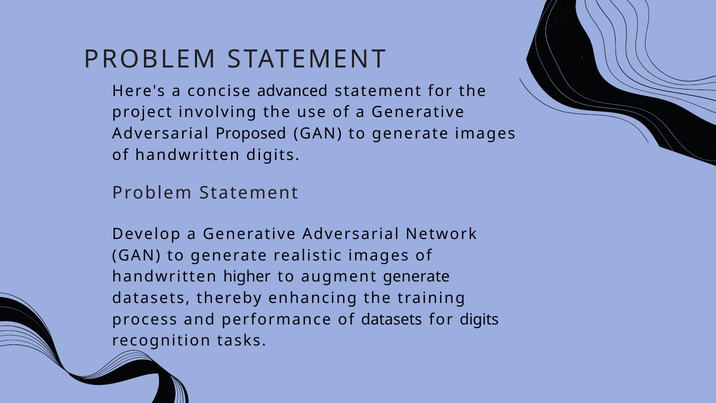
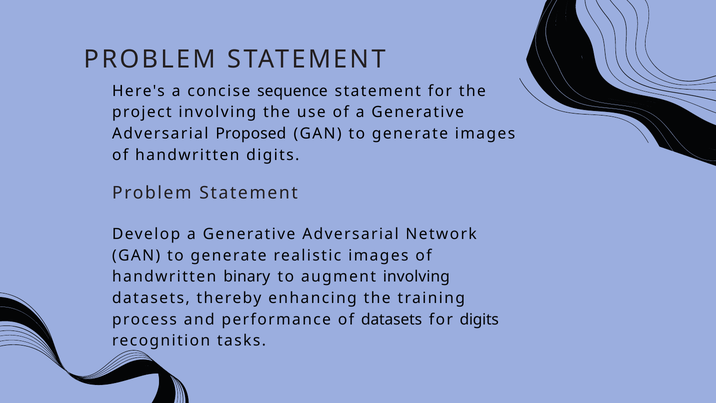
advanced: advanced -> sequence (292, 91)
higher: higher -> binary (247, 277)
augment generate: generate -> involving (416, 277)
